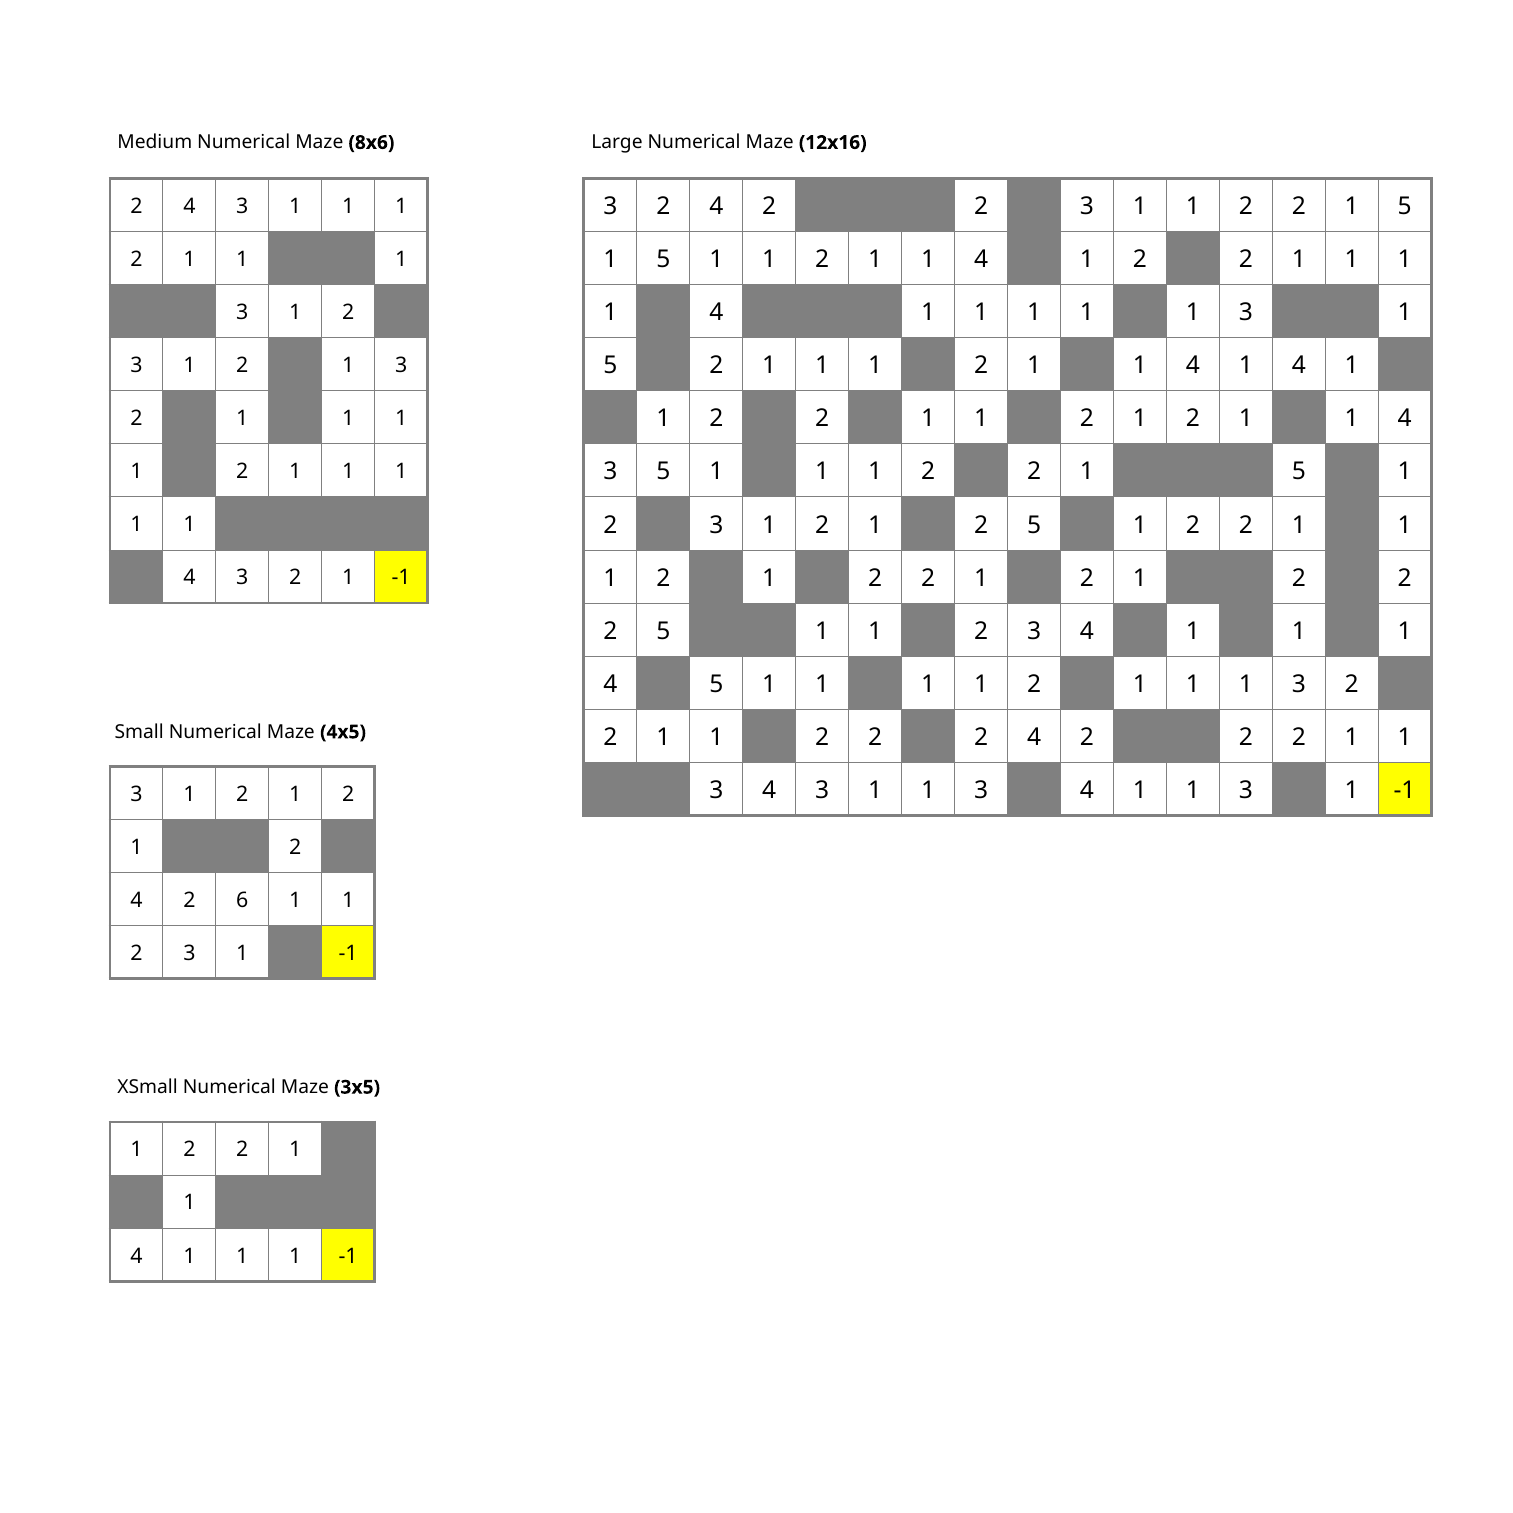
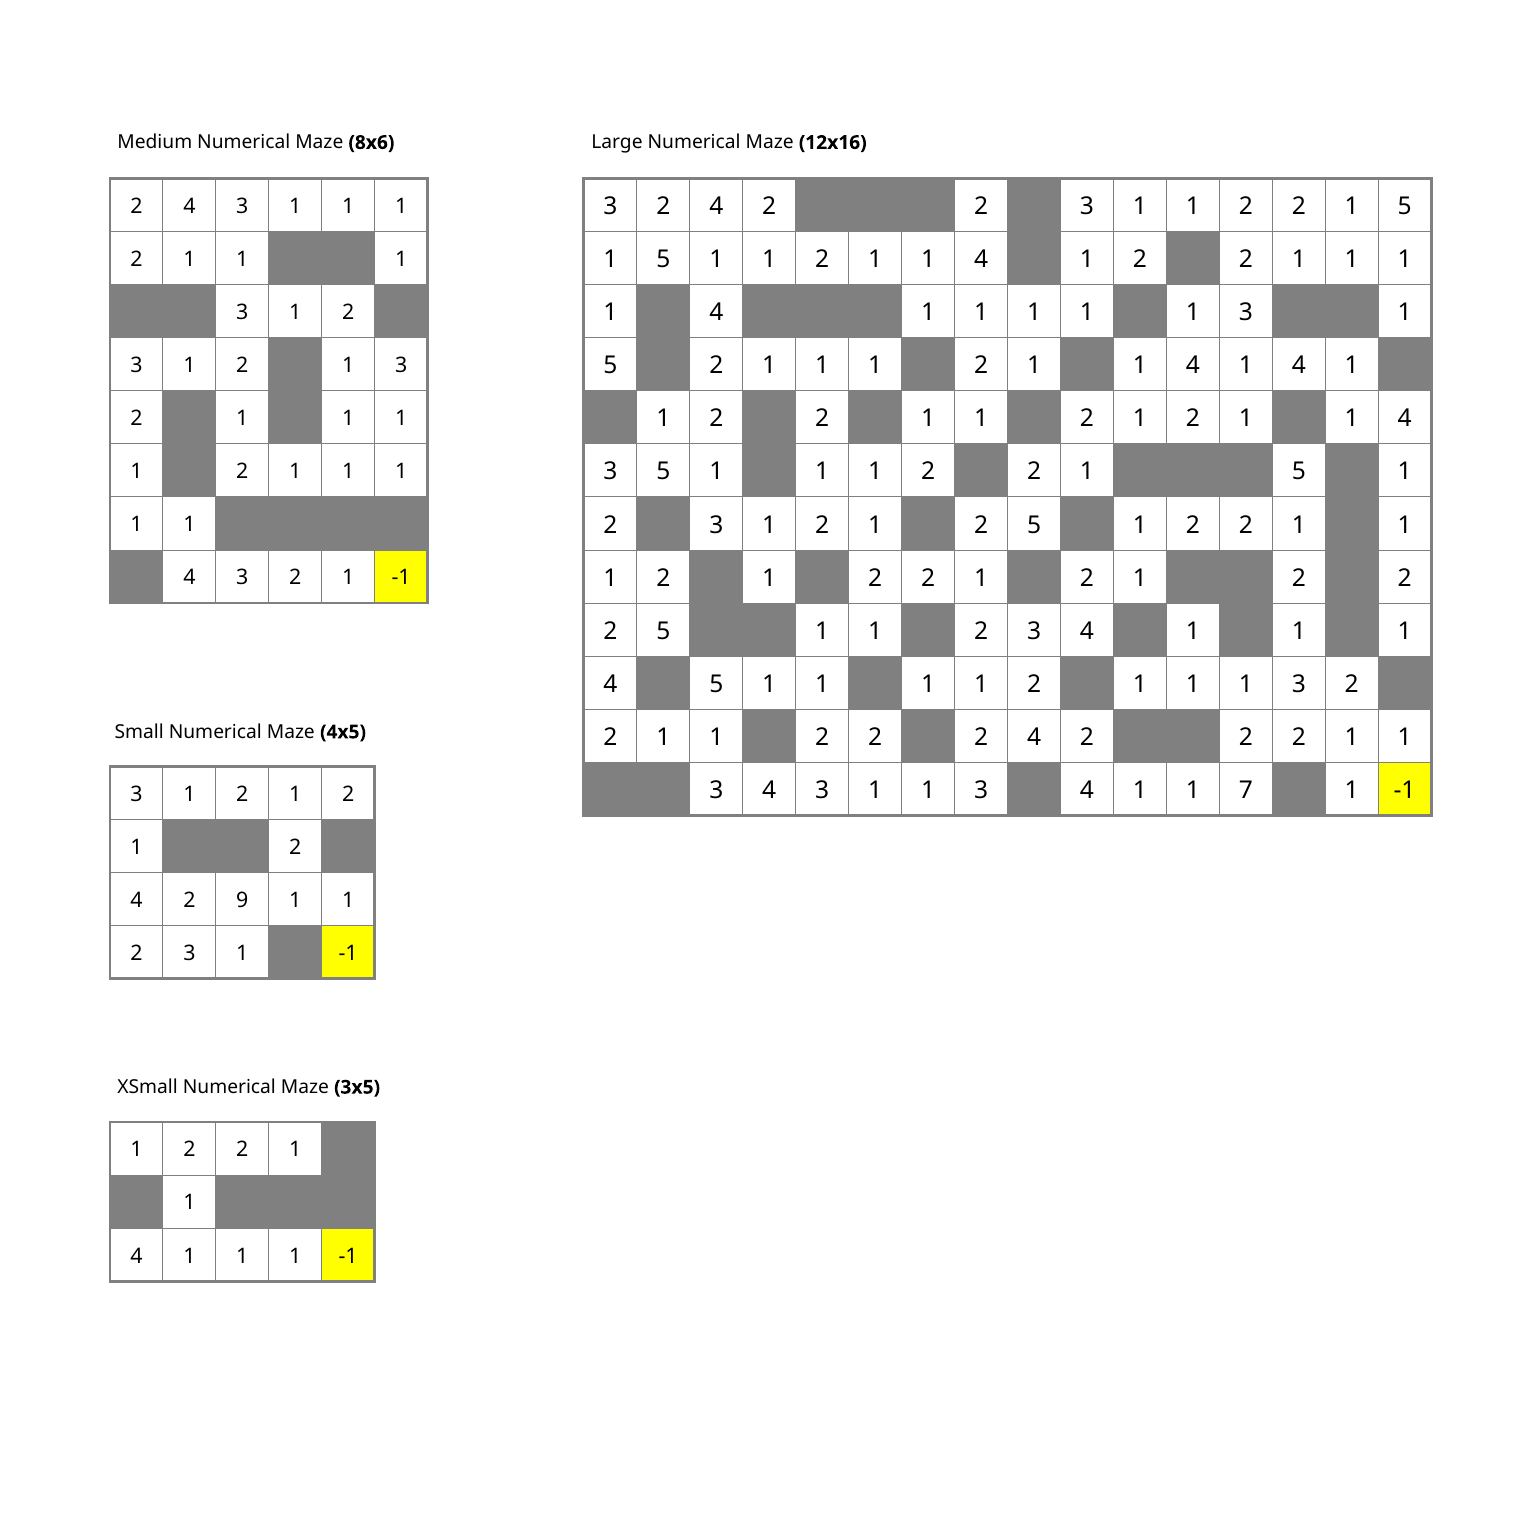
4 1 1 3: 3 -> 7 (1246, 790)
6: 6 -> 9 (242, 900)
